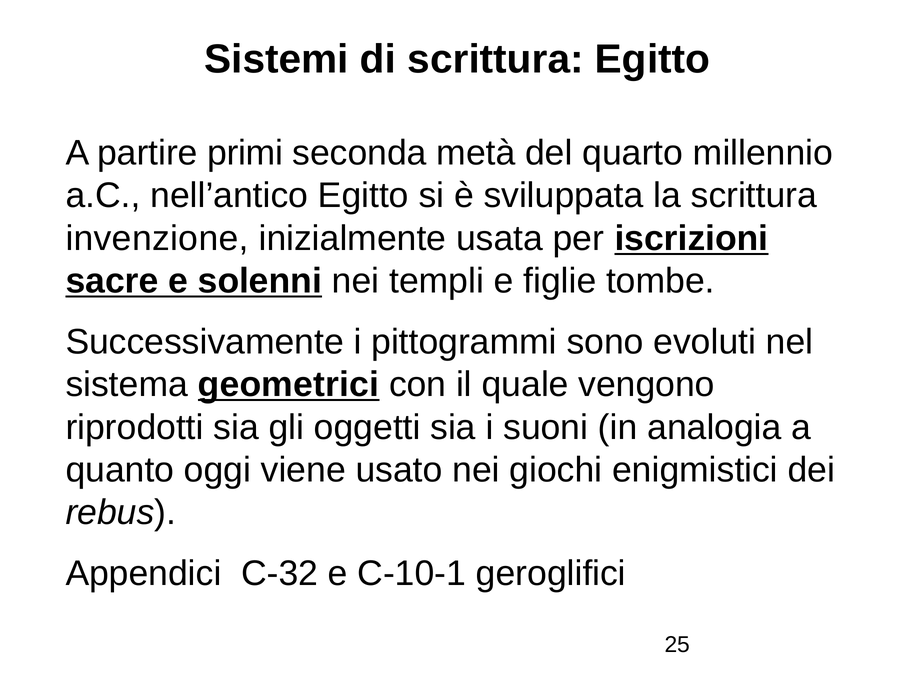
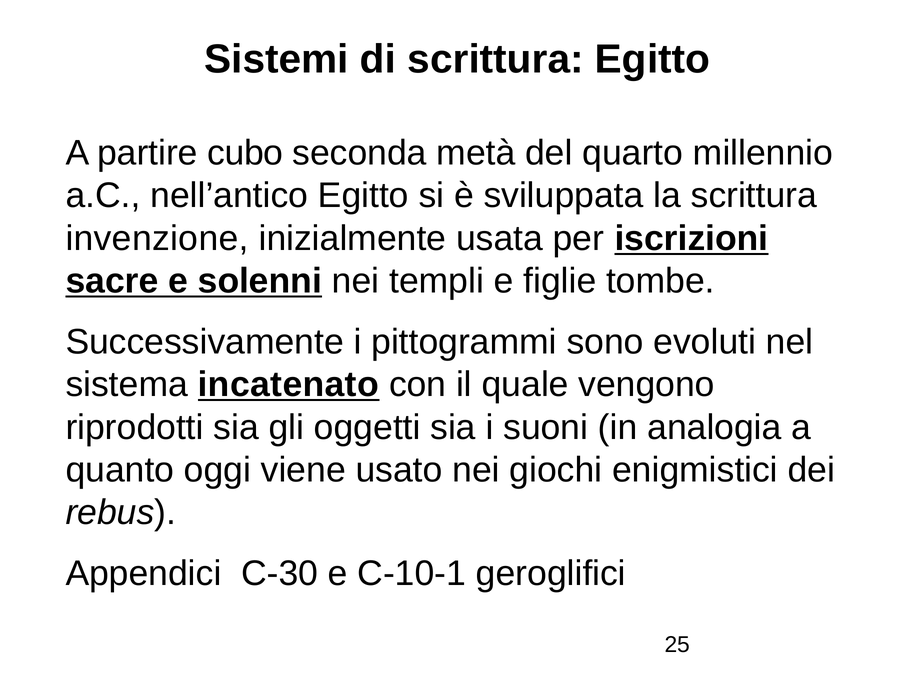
primi: primi -> cubo (245, 153)
geometrici: geometrici -> incatenato (288, 385)
C-32: C-32 -> C-30 (280, 574)
